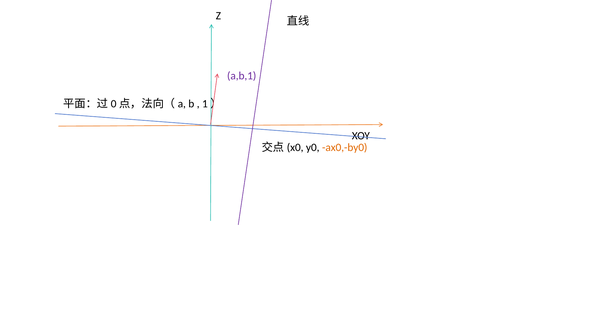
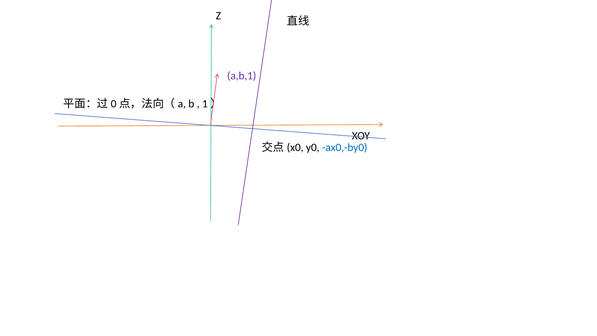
ax0,-by0 colour: orange -> blue (345, 148)
